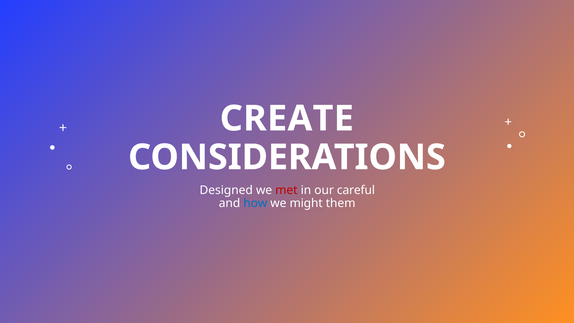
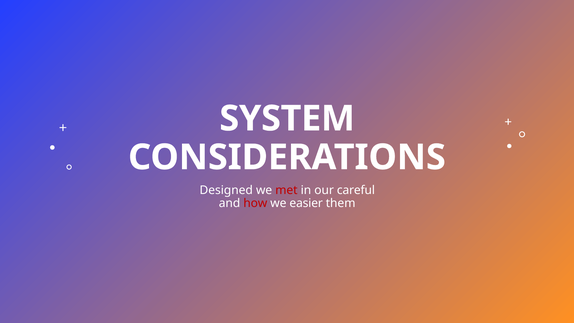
CREATE: CREATE -> SYSTEM (287, 119)
how colour: blue -> red (255, 203)
might: might -> easier (306, 203)
